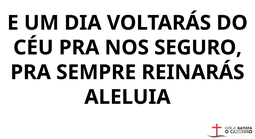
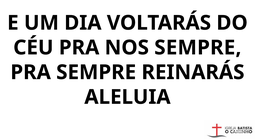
NOS SEGURO: SEGURO -> SEMPRE (198, 48)
